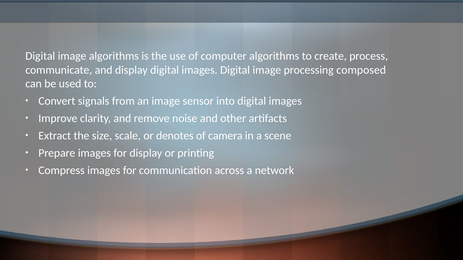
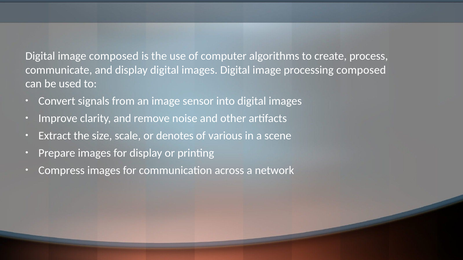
image algorithms: algorithms -> composed (114, 56)
camera: camera -> various (225, 136)
